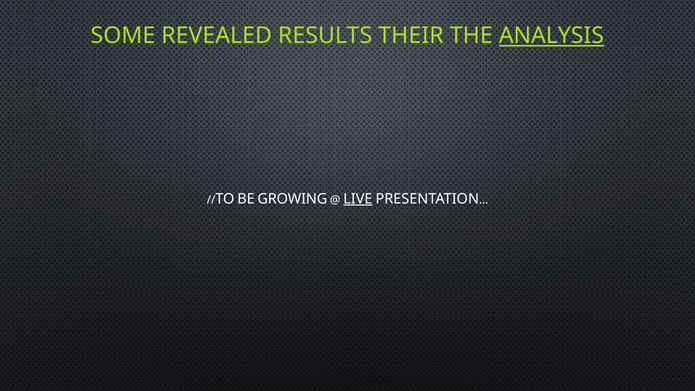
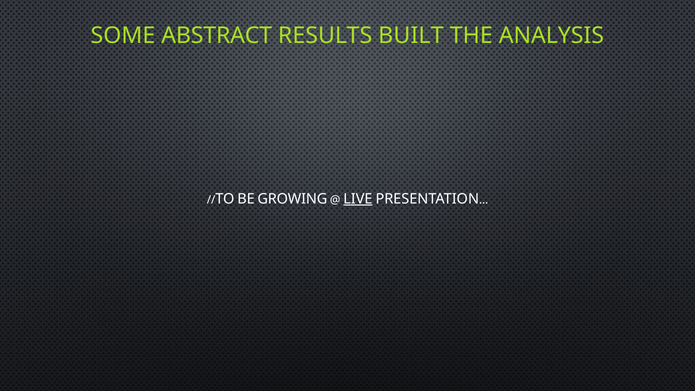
REVEALED: REVEALED -> ABSTRACT (217, 36)
THEIR: THEIR -> BUILT (411, 36)
ANALYSIS underline: present -> none (551, 36)
